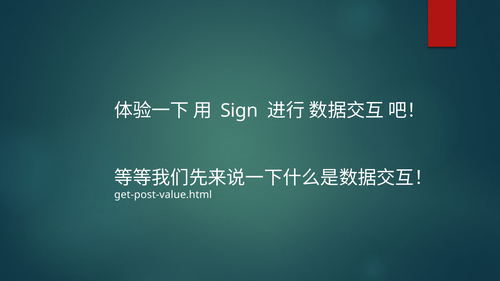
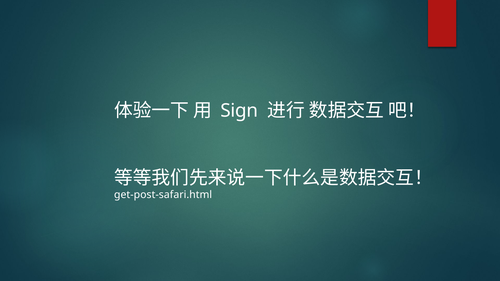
get-post-value.html: get-post-value.html -> get-post-safari.html (163, 195)
